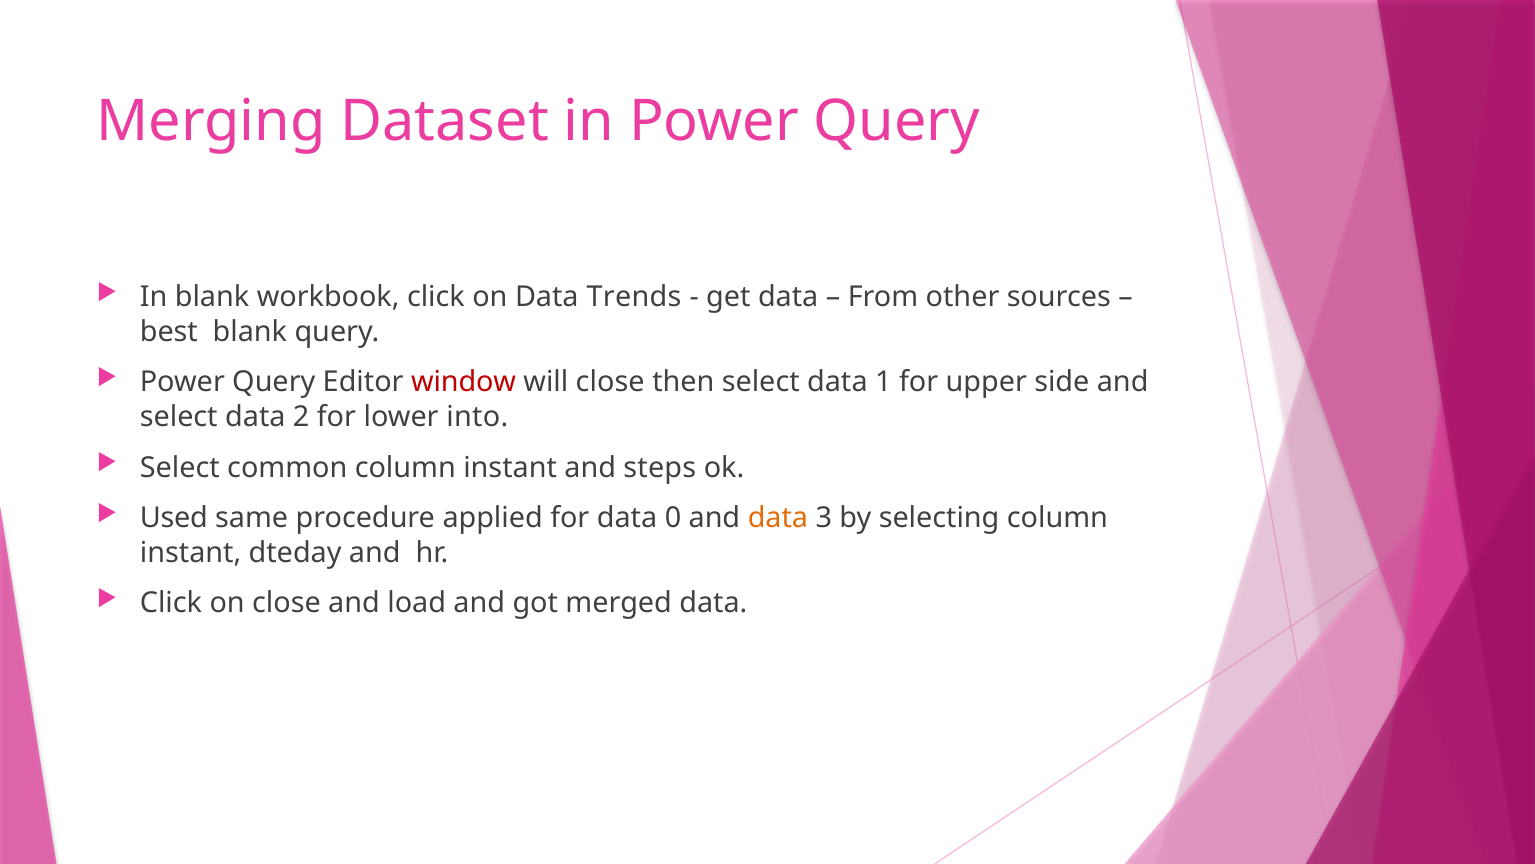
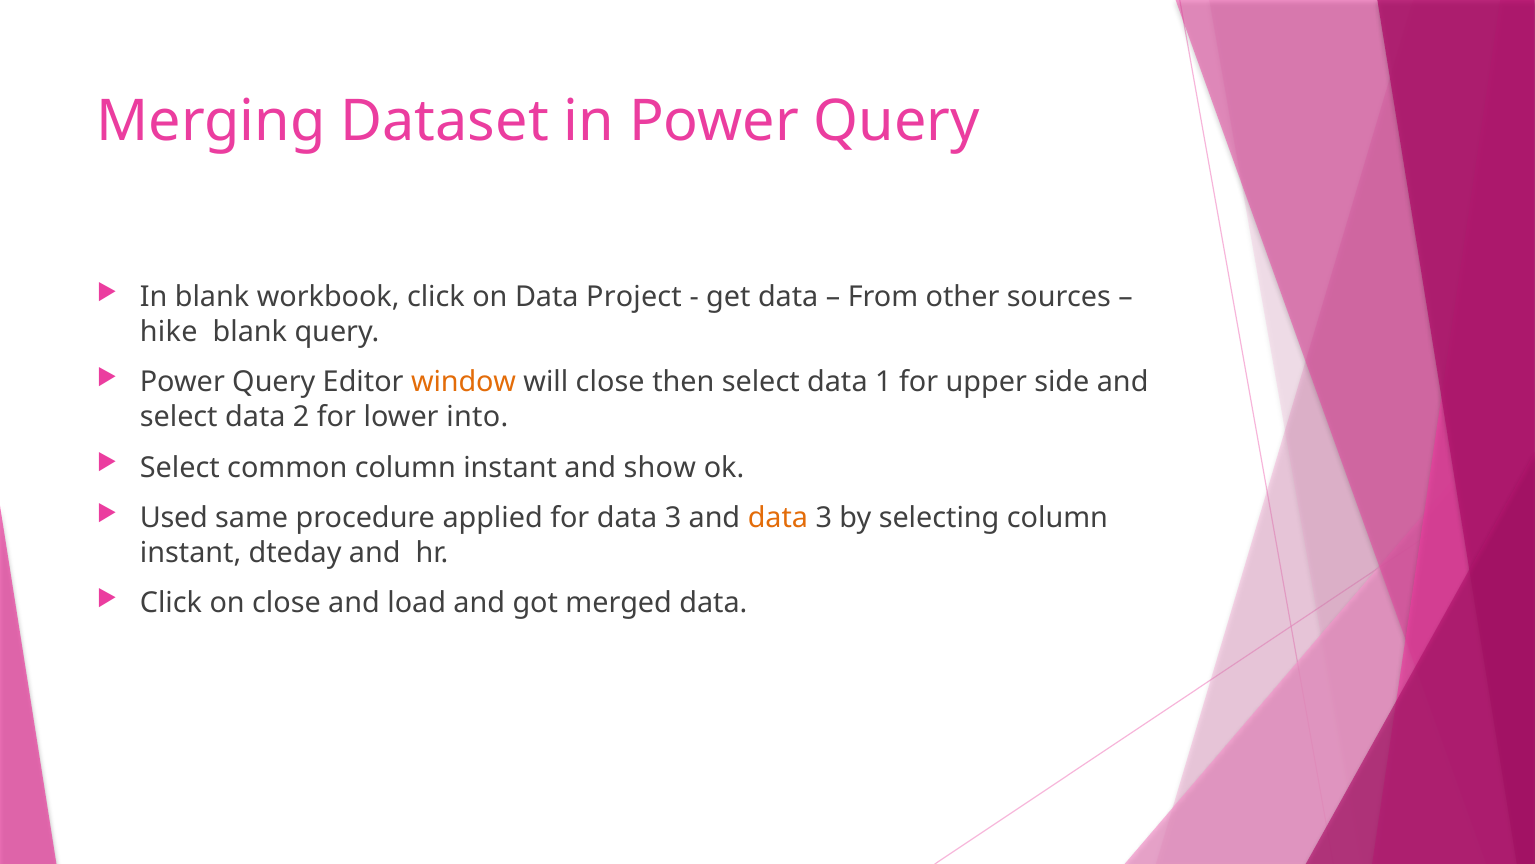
Trends: Trends -> Project (634, 297)
best: best -> hike (169, 332)
window colour: red -> orange (464, 382)
steps: steps -> show (660, 467)
for data 0: 0 -> 3 (673, 518)
